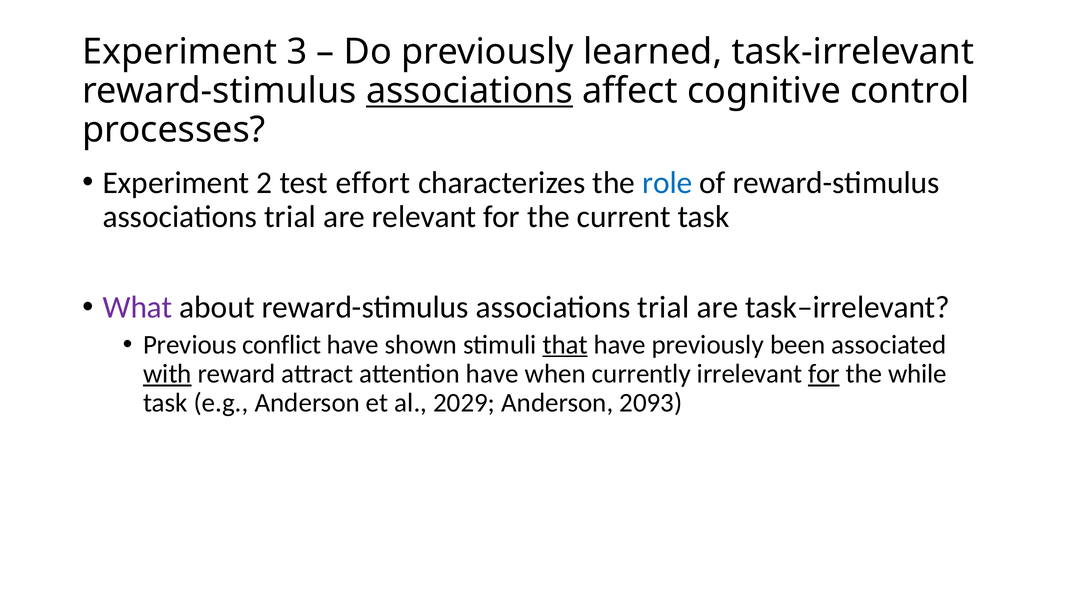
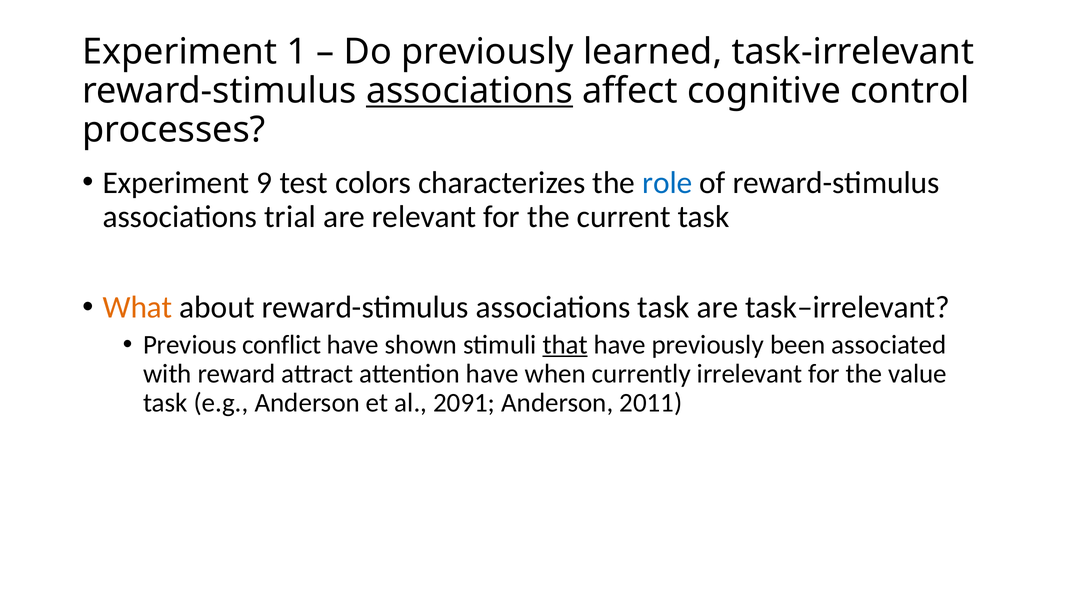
3: 3 -> 1 (297, 52)
2: 2 -> 9 (264, 183)
effort: effort -> colors (373, 183)
What colour: purple -> orange (138, 307)
about reward-stimulus associations trial: trial -> task (664, 307)
with underline: present -> none (167, 374)
for underline: present -> none (824, 374)
while: while -> value (918, 374)
2029: 2029 -> 2091 (464, 403)
2093: 2093 -> 2011 (651, 403)
